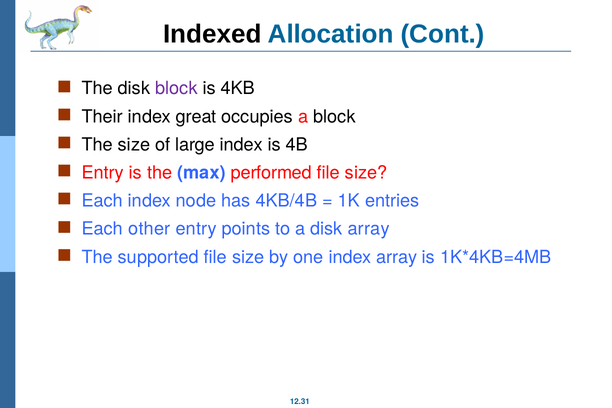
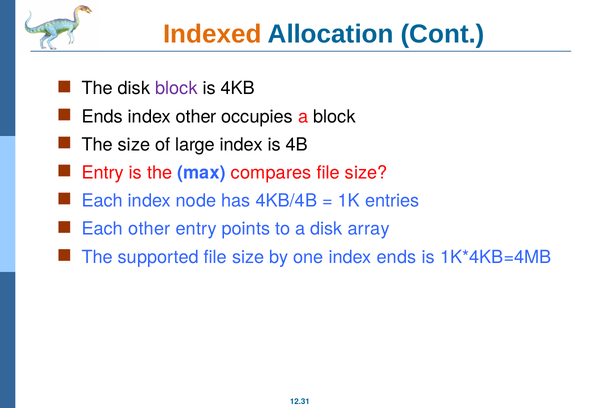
Indexed colour: black -> orange (212, 34)
Their: Their -> Ends (102, 117)
index great: great -> other (196, 117)
performed: performed -> compares (271, 173)
index array: array -> ends (397, 257)
